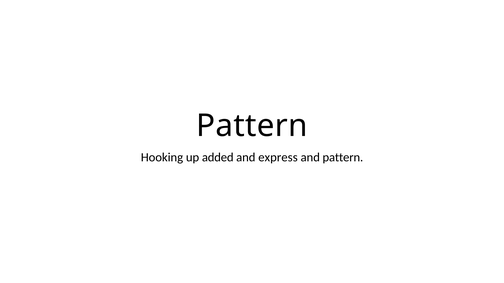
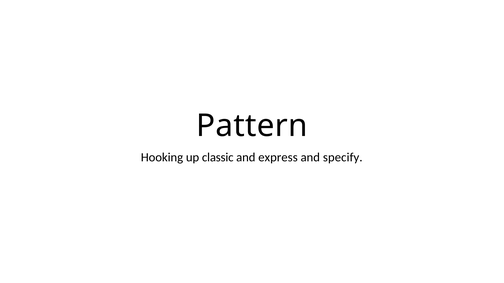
added: added -> classic (218, 158)
and pattern: pattern -> specify (343, 158)
